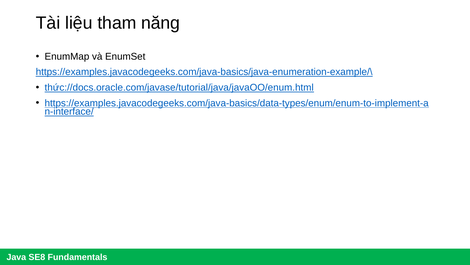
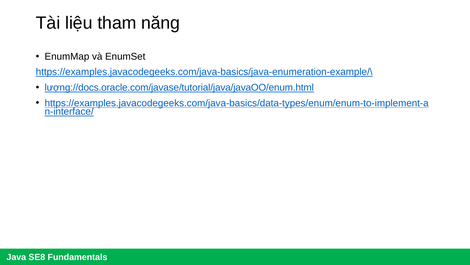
thức://docs.oracle.com/javase/tutorial/java/javaOO/enum.html: thức://docs.oracle.com/javase/tutorial/java/javaOO/enum.html -> lượng://docs.oracle.com/javase/tutorial/java/javaOO/enum.html (179, 87)
